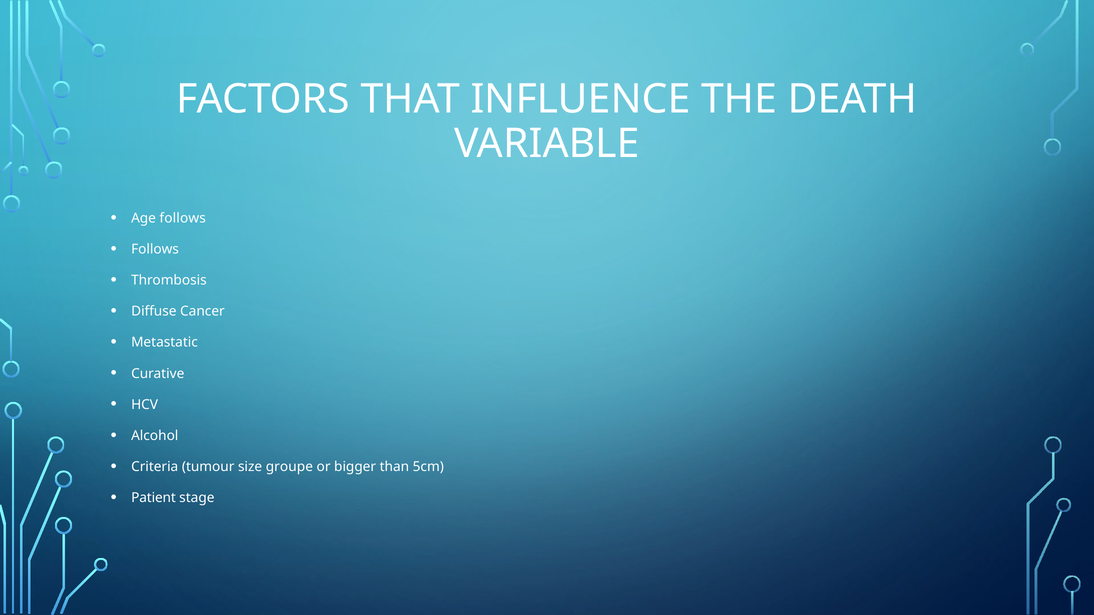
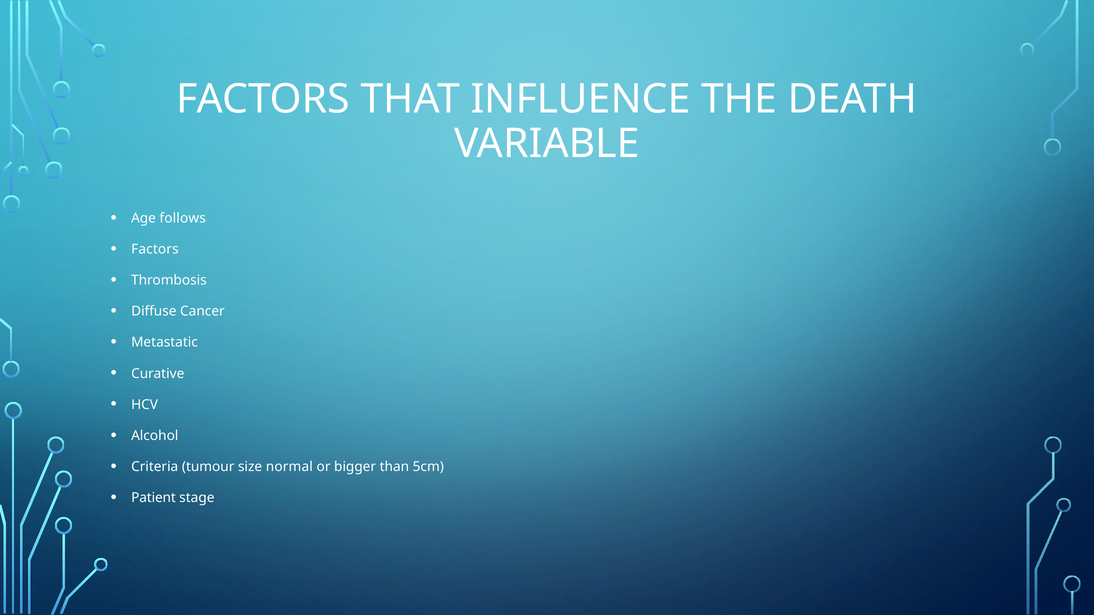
Follows: Follows -> Factors (155, 249)
groupe: groupe -> normal (289, 467)
